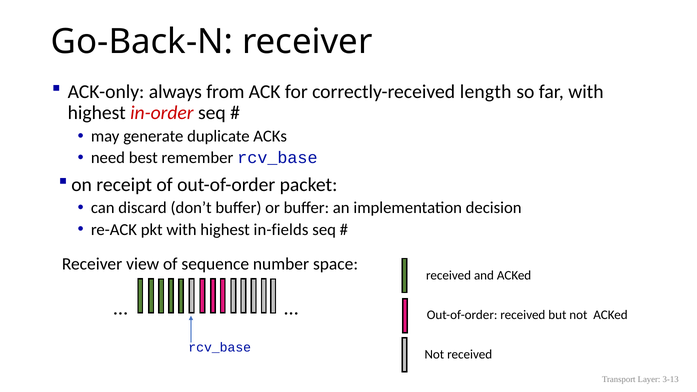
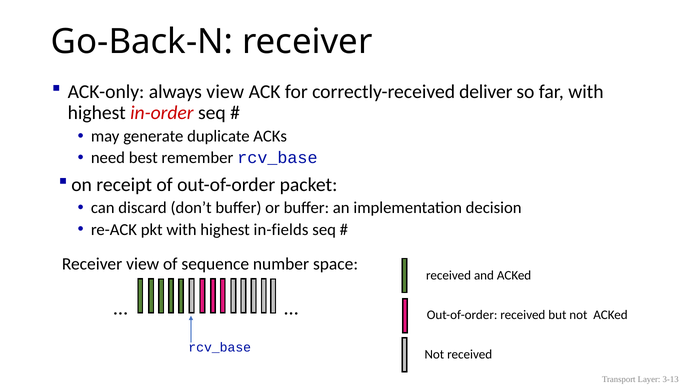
always from: from -> view (225, 92)
length: length -> deliver (486, 92)
